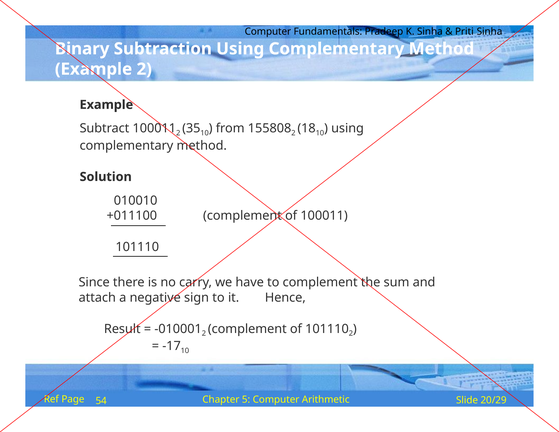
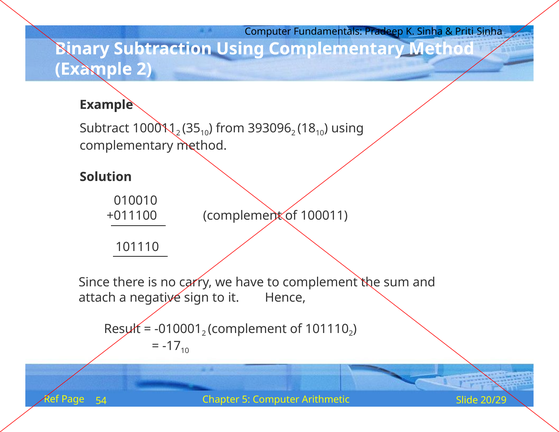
155808: 155808 -> 393096 (270, 128)
